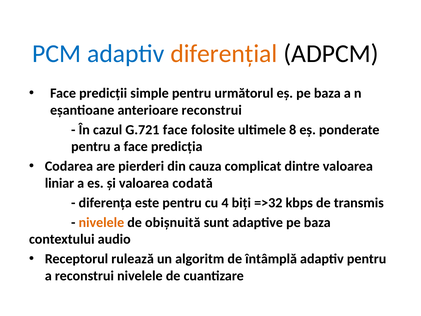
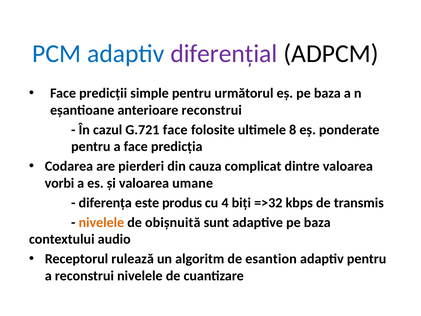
diferențial colour: orange -> purple (224, 54)
liniar: liniar -> vorbi (59, 183)
codată: codată -> umane (193, 183)
este pentru: pentru -> produs (182, 203)
întâmplă: întâmplă -> esantion (271, 259)
